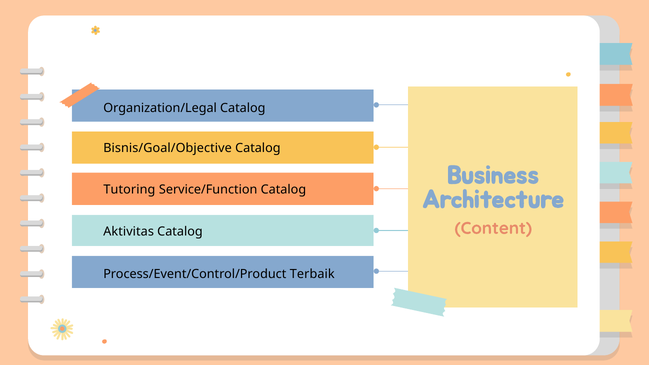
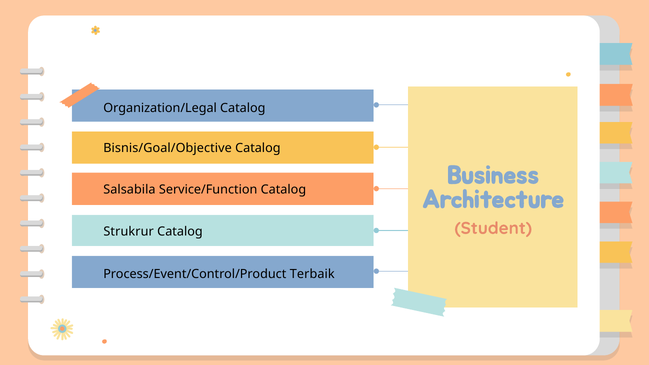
Tutoring: Tutoring -> Salsabila (129, 190)
Content: Content -> Student (493, 228)
Aktivitas: Aktivitas -> Strukrur (129, 231)
